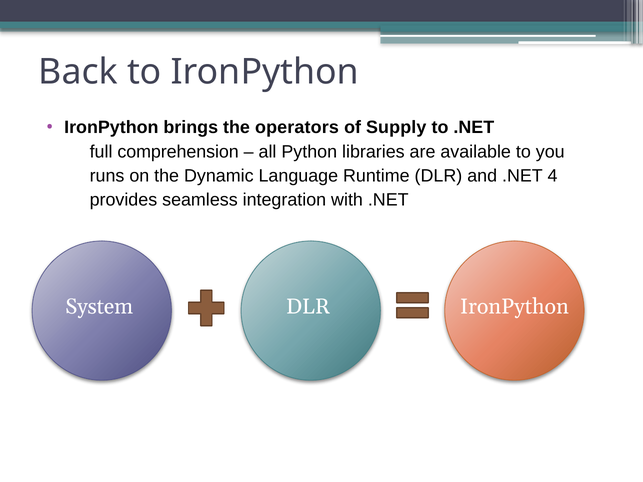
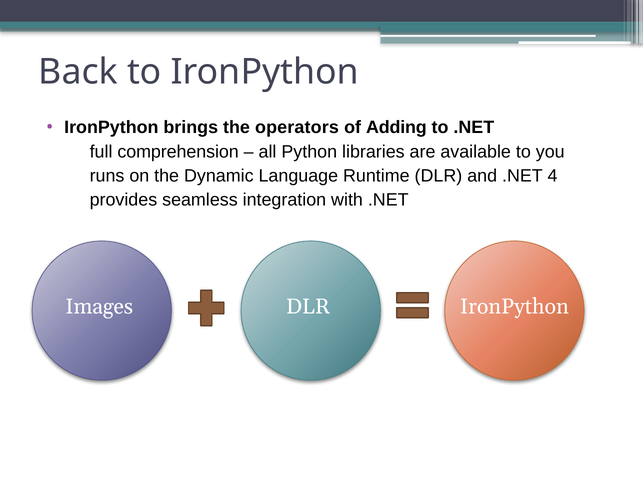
Supply: Supply -> Adding (396, 128)
System: System -> Images (99, 307)
